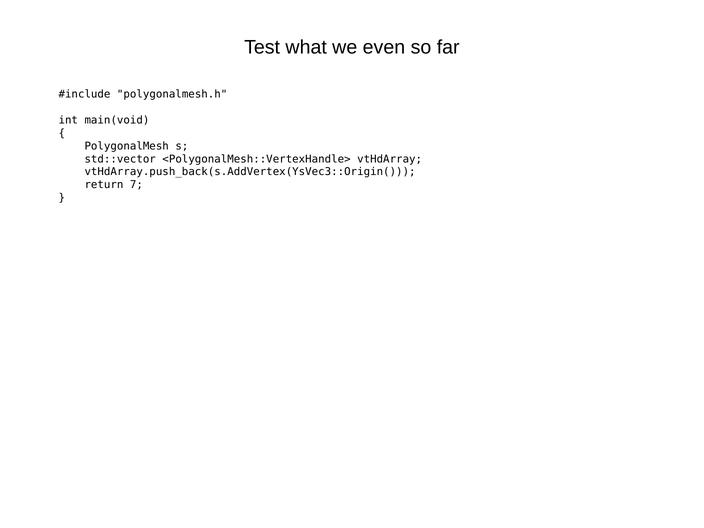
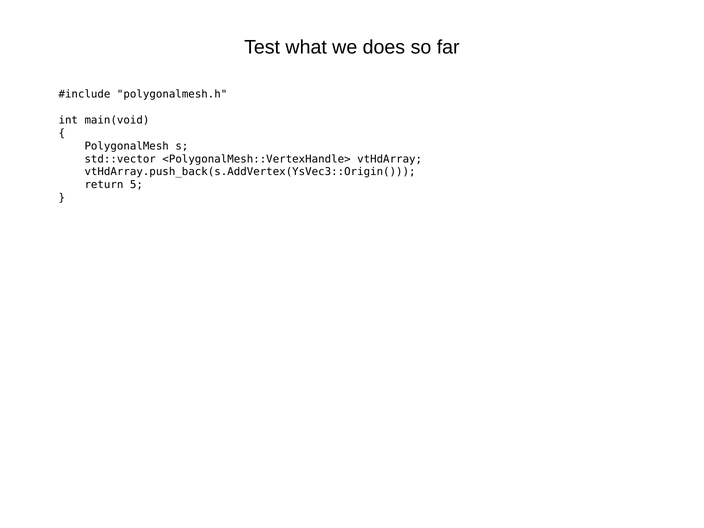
even: even -> does (384, 47)
7: 7 -> 5 (136, 185)
